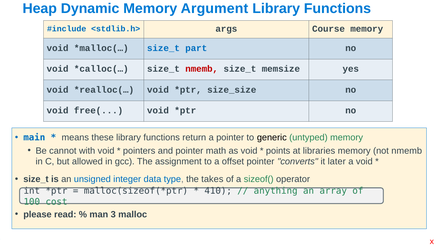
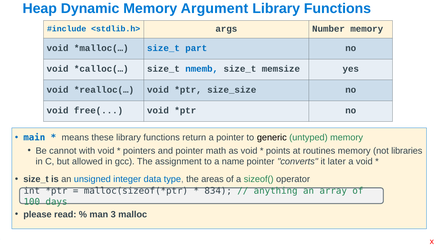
Course: Course -> Number (329, 29)
nmemb colour: red -> blue (202, 69)
libraries: libraries -> routines (319, 151)
not nmemb: nmemb -> libraries (407, 151)
offset: offset -> name (233, 162)
takes: takes -> areas (212, 179)
410: 410 -> 834 (218, 191)
cost: cost -> days (56, 202)
